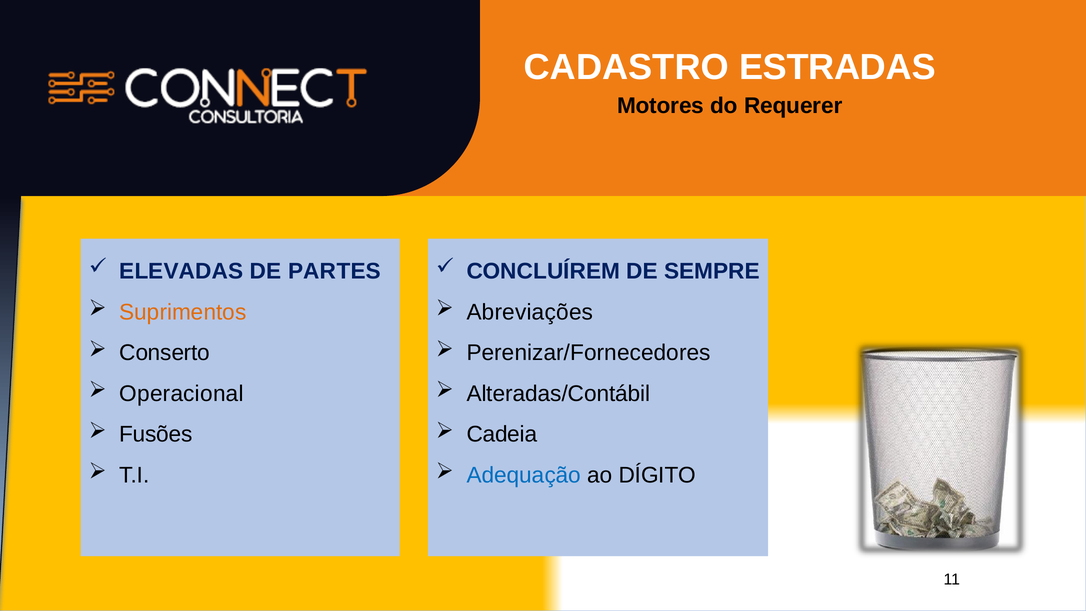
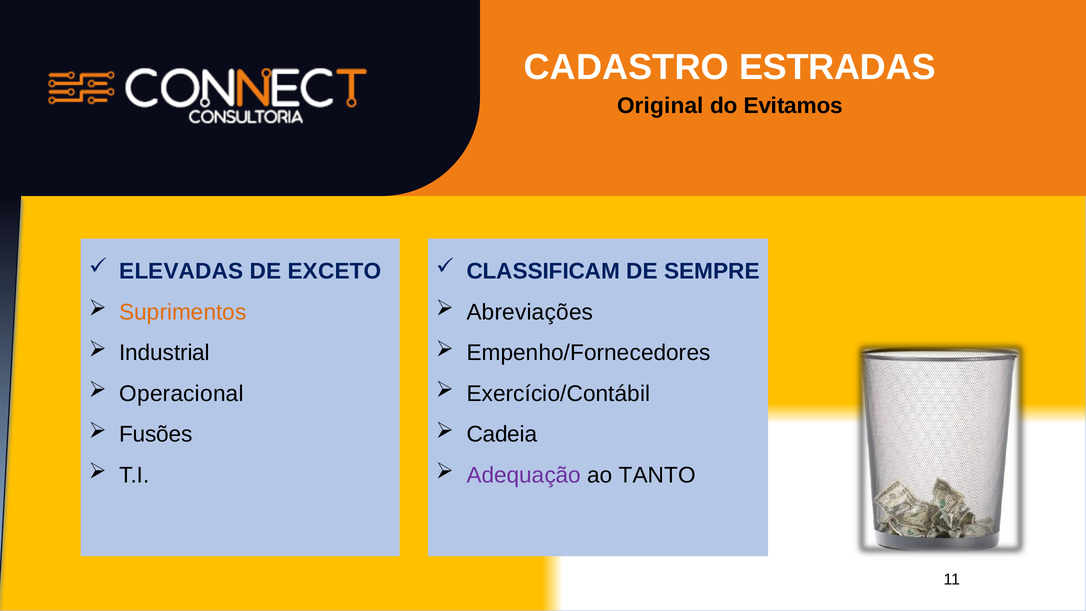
Motores: Motores -> Original (660, 106)
Requerer: Requerer -> Evitamos (793, 106)
PARTES: PARTES -> EXCETO (335, 271)
CONCLUÍREM: CONCLUÍREM -> CLASSIFICAM (543, 271)
Conserto: Conserto -> Industrial (165, 353)
Perenizar/Fornecedores: Perenizar/Fornecedores -> Empenho/Fornecedores (589, 353)
Alteradas/Contábil: Alteradas/Contábil -> Exercício/Contábil (558, 394)
Adequação colour: blue -> purple (524, 475)
DÍGITO: DÍGITO -> TANTO (657, 475)
